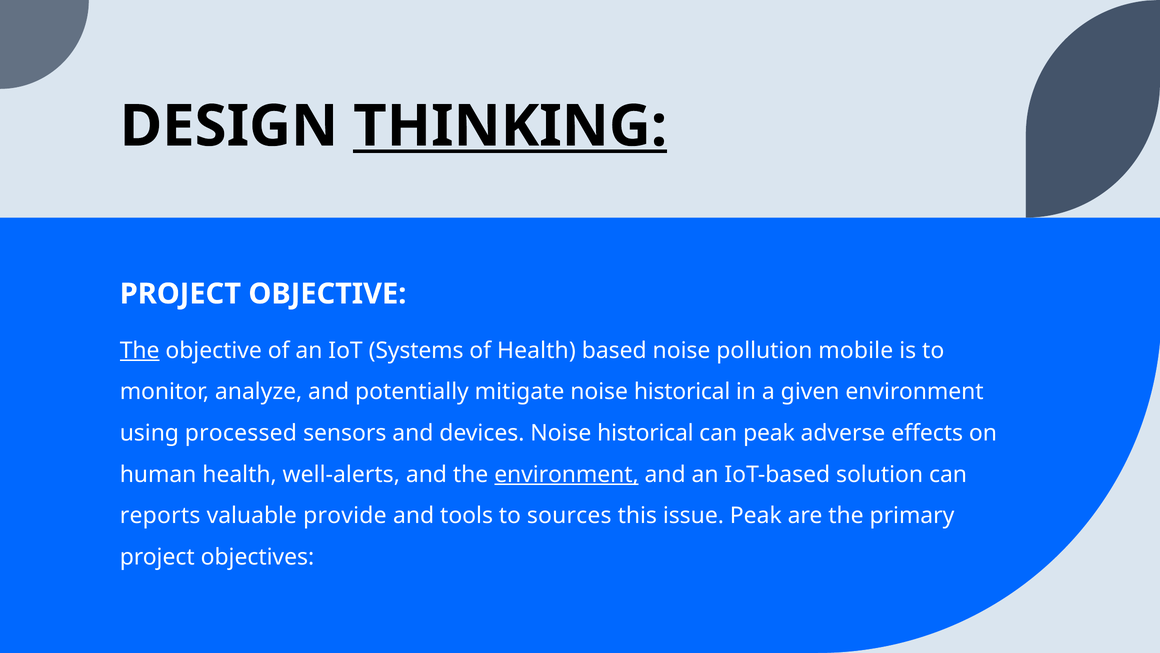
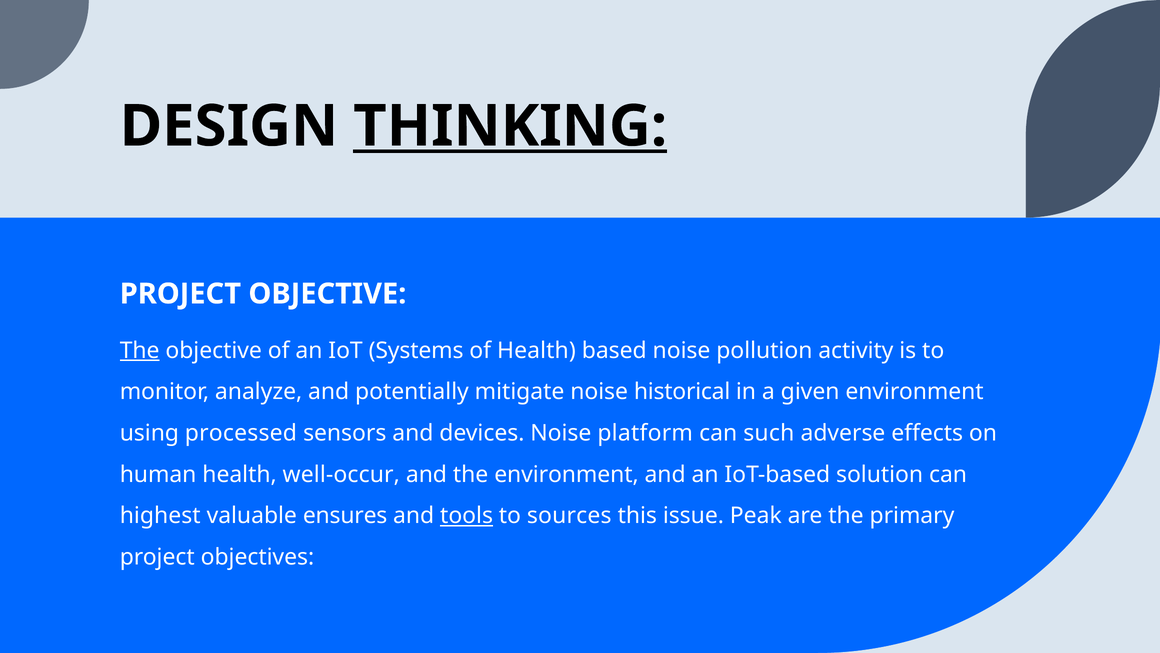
mobile: mobile -> activity (856, 350)
devices Noise historical: historical -> platform (645, 433)
can peak: peak -> such (769, 433)
well-alerts: well-alerts -> well-occur (341, 474)
environment underline: present -> none (566, 474)
reports: reports -> highest (160, 515)
provide: provide -> ensures (345, 515)
tools underline: none -> present (467, 515)
